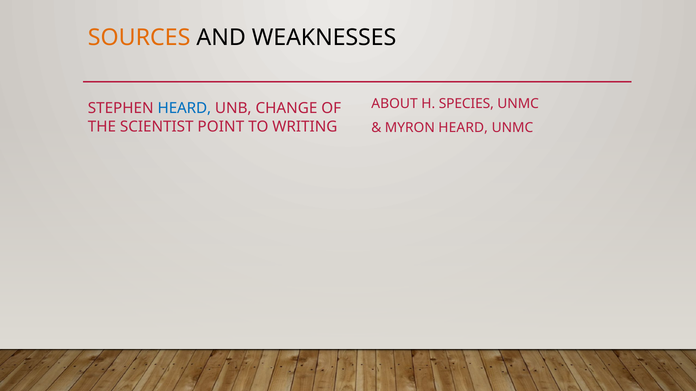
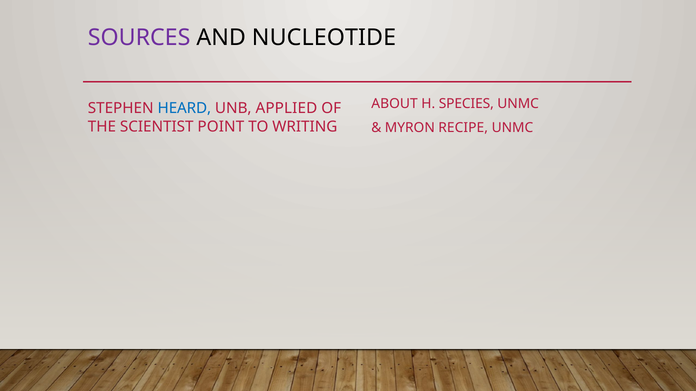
SOURCES colour: orange -> purple (139, 37)
WEAKNESSES: WEAKNESSES -> NUCLEOTIDE (324, 37)
CHANGE: CHANGE -> APPLIED (286, 109)
MYRON HEARD: HEARD -> RECIPE (463, 128)
